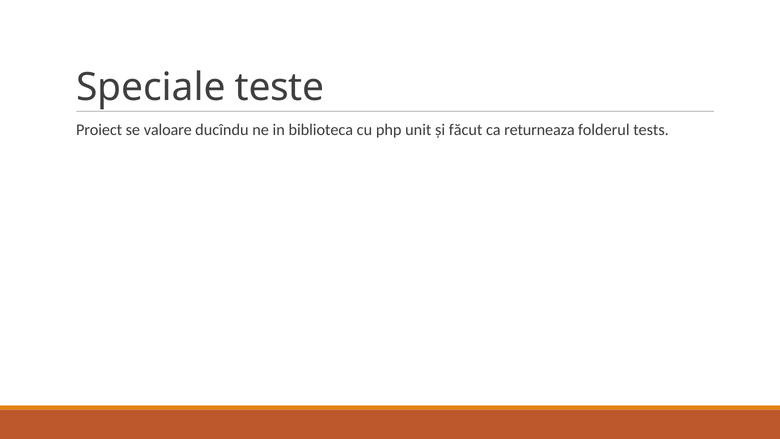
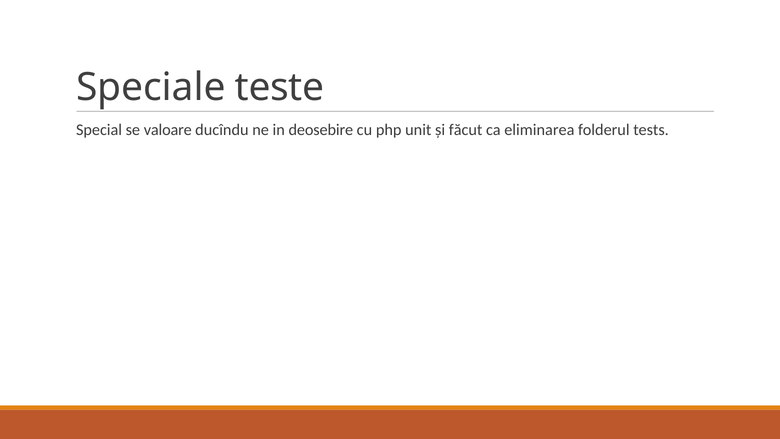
Proiect: Proiect -> Special (99, 130)
biblioteca: biblioteca -> deosebire (321, 130)
returneaza: returneaza -> eliminarea (539, 130)
